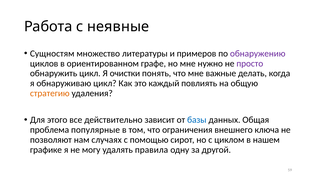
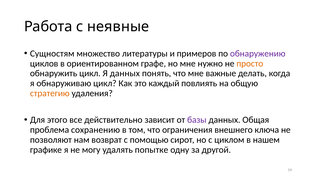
просто colour: purple -> orange (250, 63)
Я очистки: очистки -> данных (125, 73)
базы colour: blue -> purple (197, 120)
популярные: популярные -> сохранению (96, 130)
случаях: случаях -> возврат (107, 140)
правила: правила -> попытке (152, 150)
